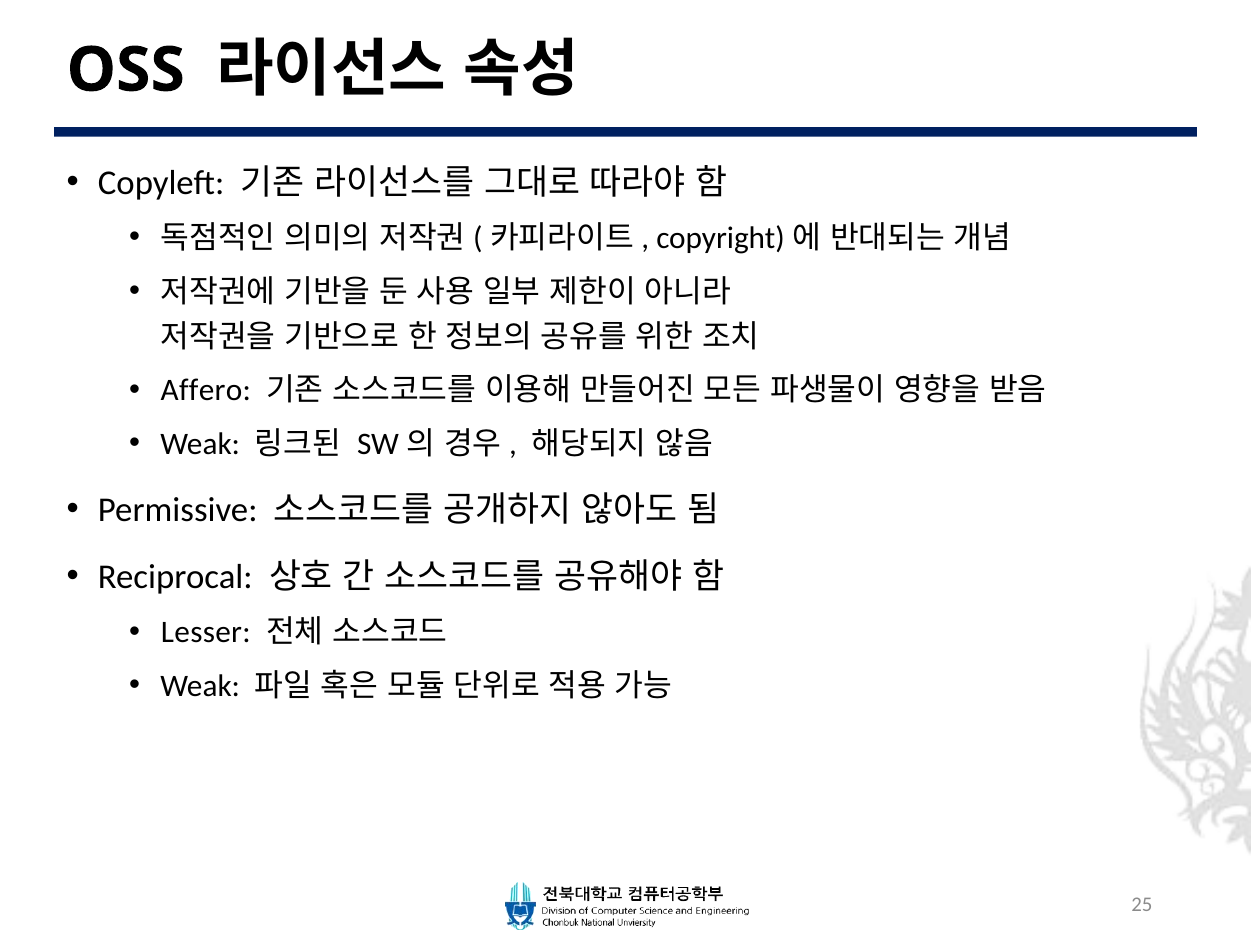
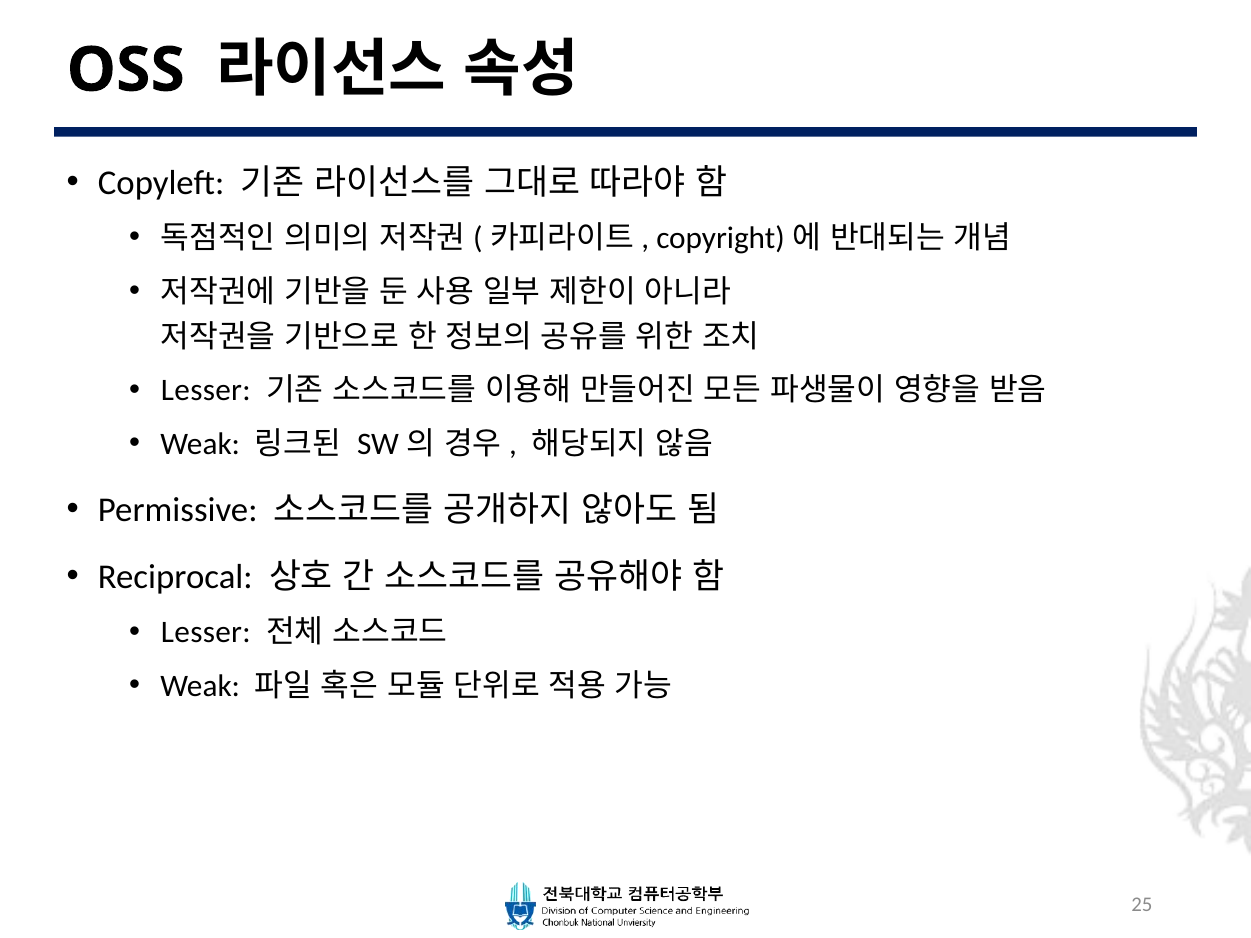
Affero: Affero -> Lesser (206, 391)
